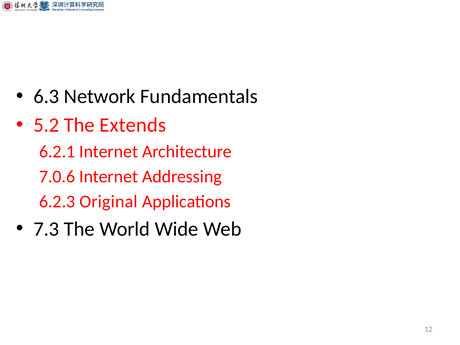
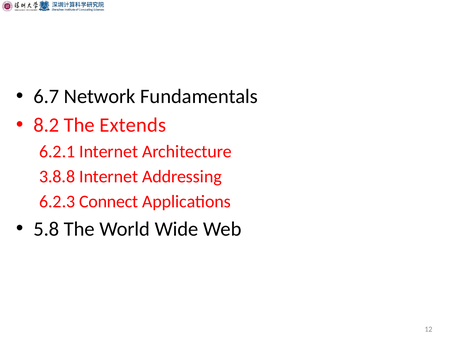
6.3: 6.3 -> 6.7 (46, 96)
5.2: 5.2 -> 8.2 (46, 125)
7.0.6: 7.0.6 -> 3.8.8 (57, 177)
Original: Original -> Connect (109, 202)
7.3: 7.3 -> 5.8 (46, 229)
